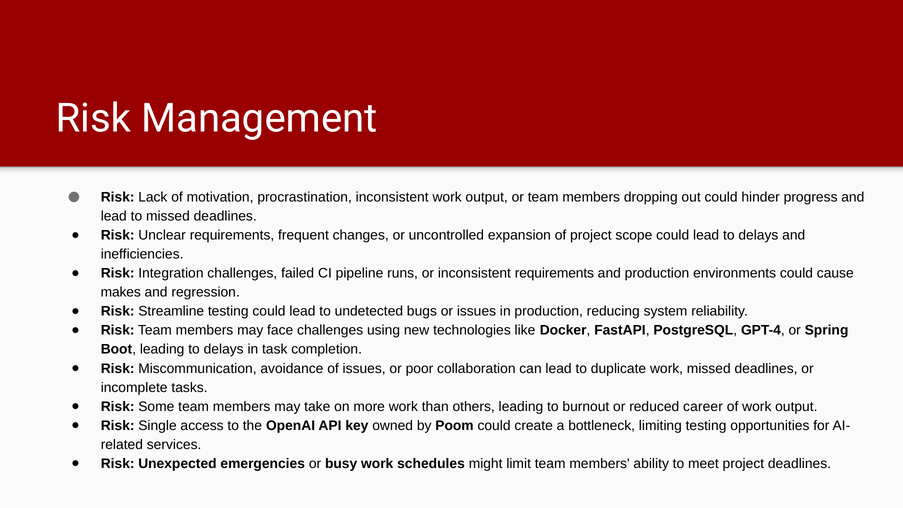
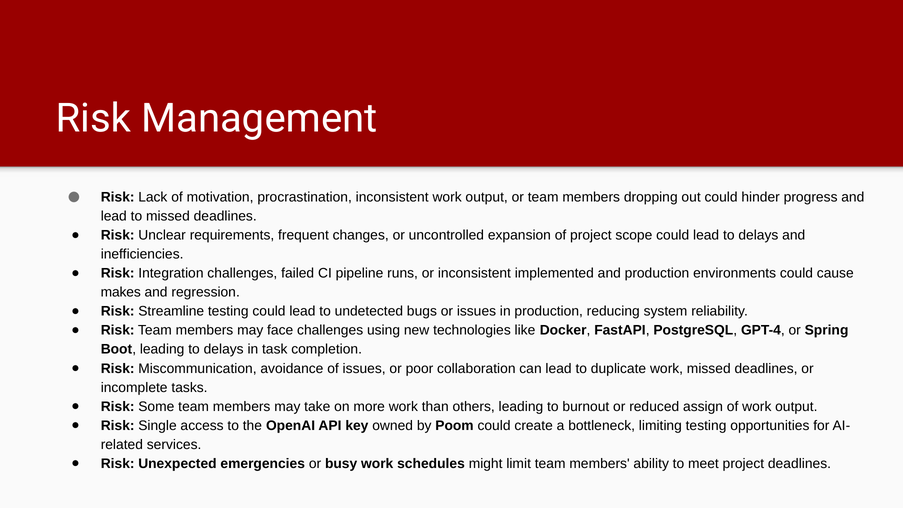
inconsistent requirements: requirements -> implemented (554, 273)
career: career -> assign (703, 406)
